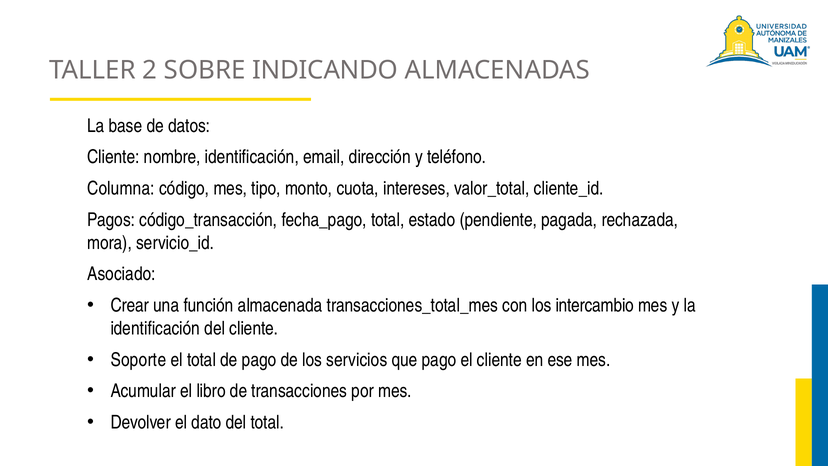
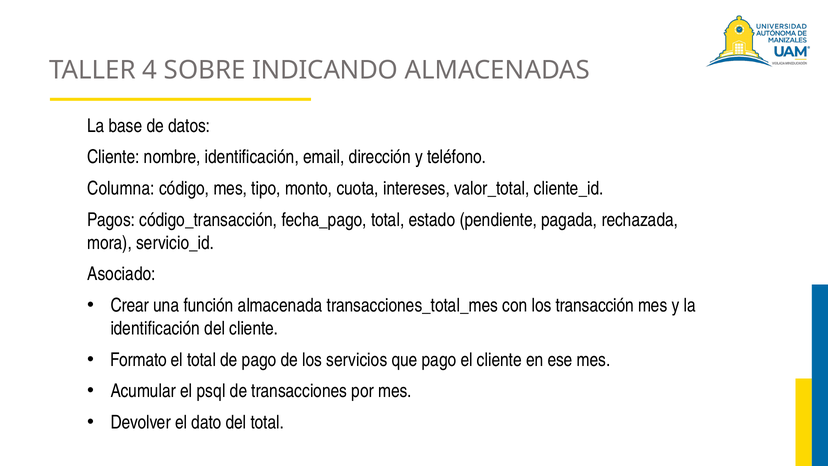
2: 2 -> 4 (150, 70)
intercambio: intercambio -> transacción (595, 305)
Soporte: Soporte -> Formato (139, 360)
libro: libro -> psql (211, 391)
